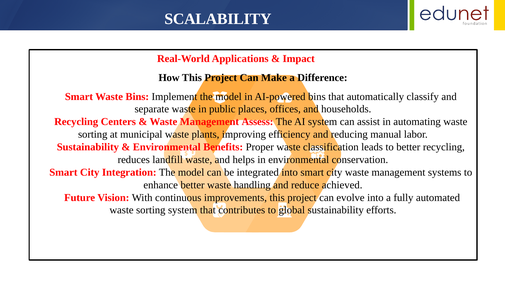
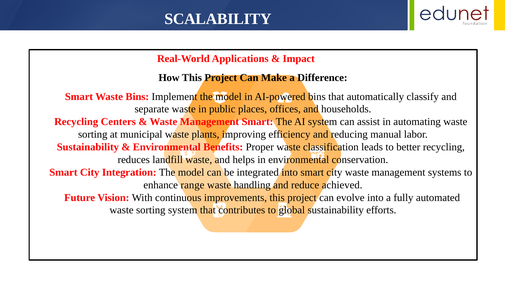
Management Assess: Assess -> Smart (257, 122)
enhance better: better -> range (192, 185)
